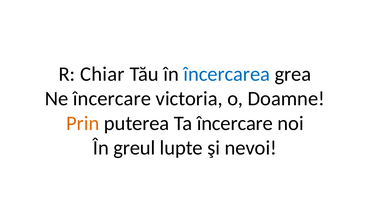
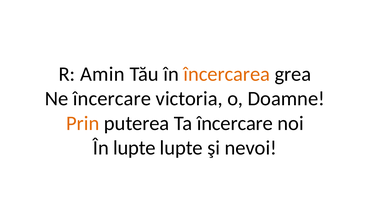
Chiar: Chiar -> Amin (102, 74)
încercarea colour: blue -> orange (227, 74)
În greul: greul -> lupte (134, 148)
